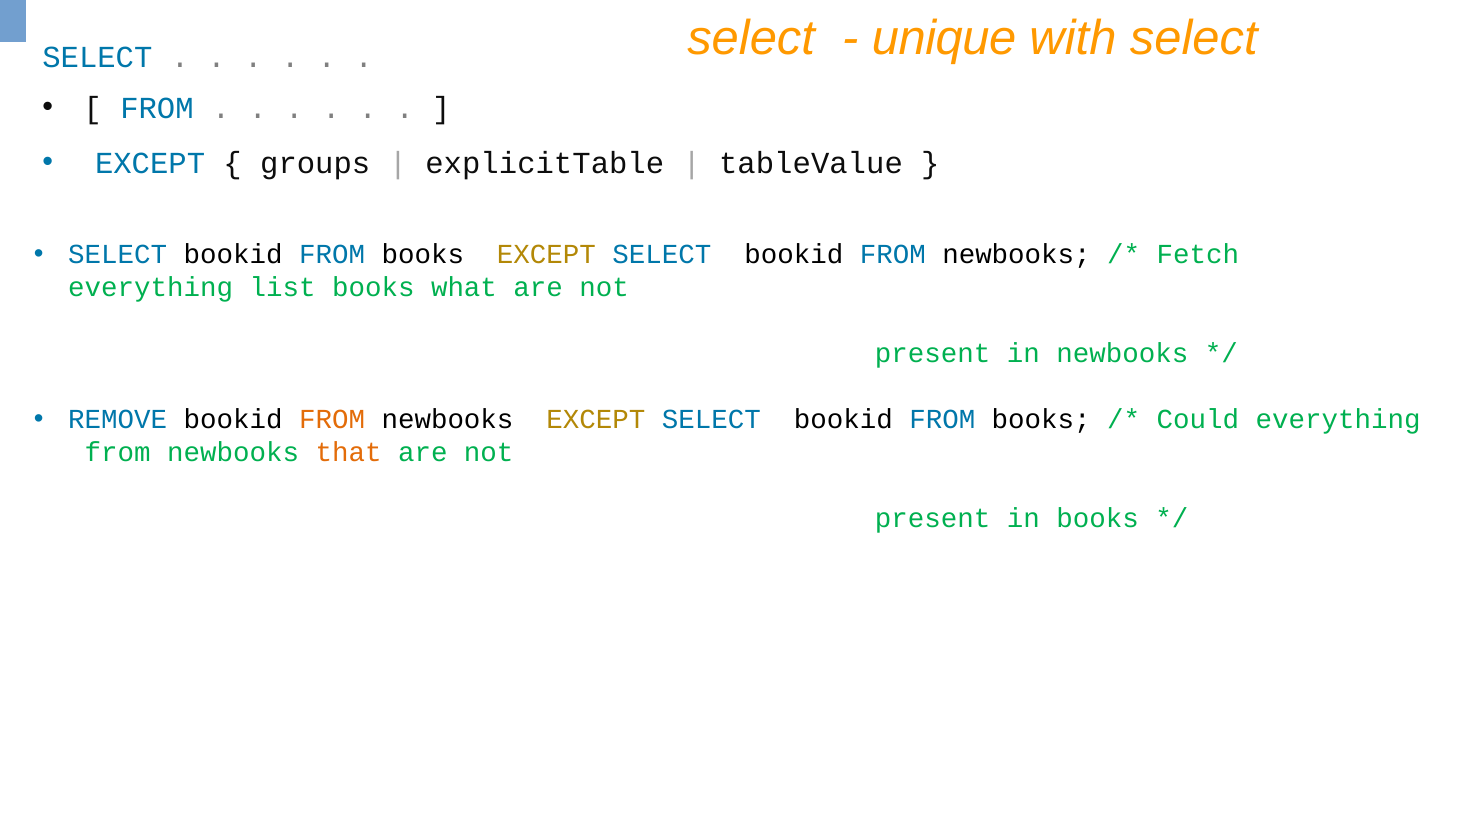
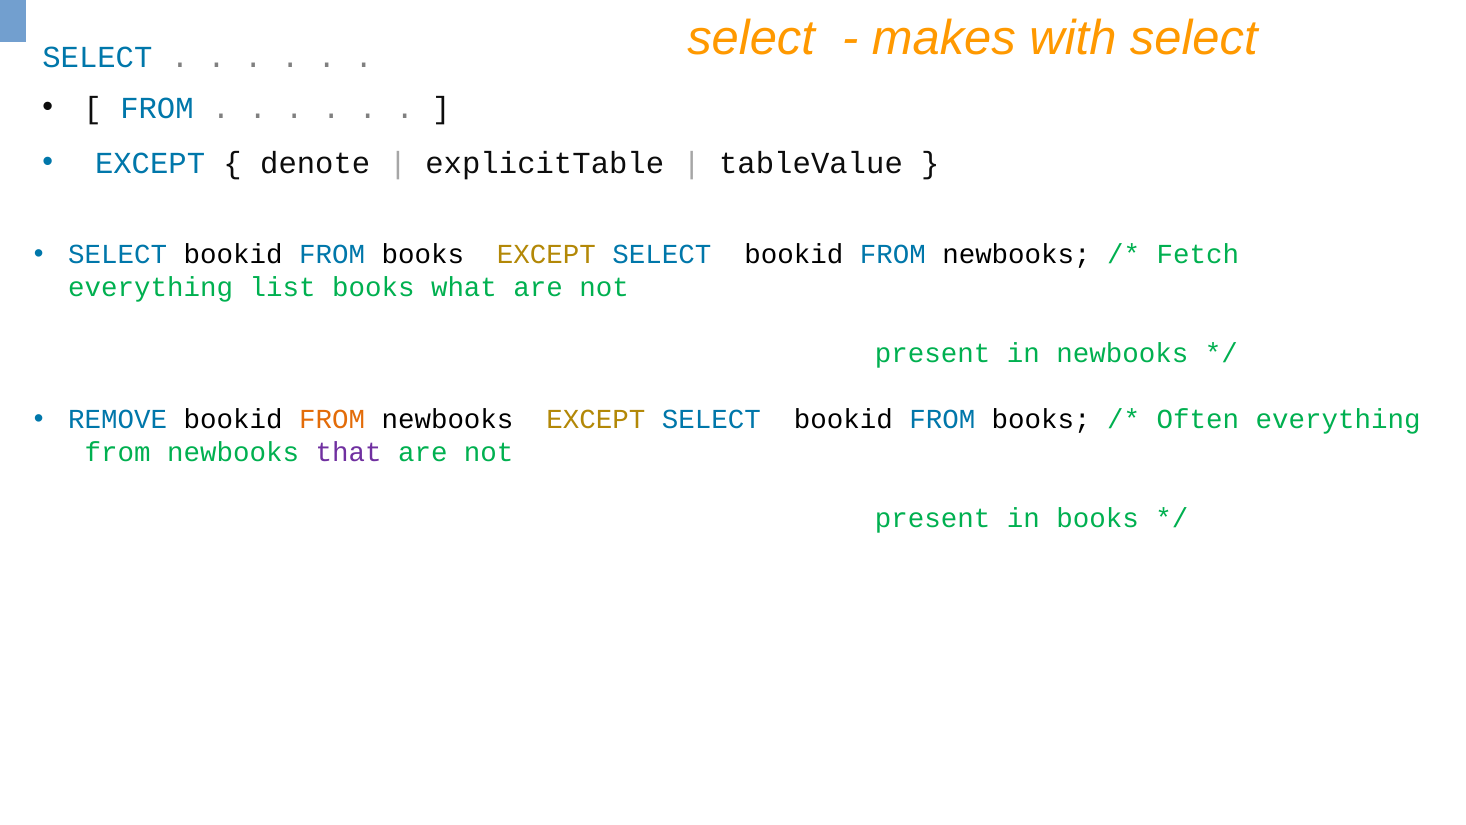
unique: unique -> makes (944, 38)
groups: groups -> denote (315, 163)
Could: Could -> Often (1198, 419)
that colour: orange -> purple (349, 452)
